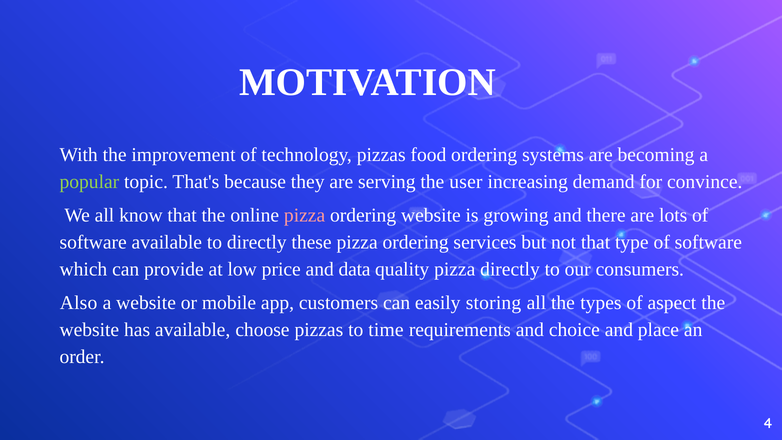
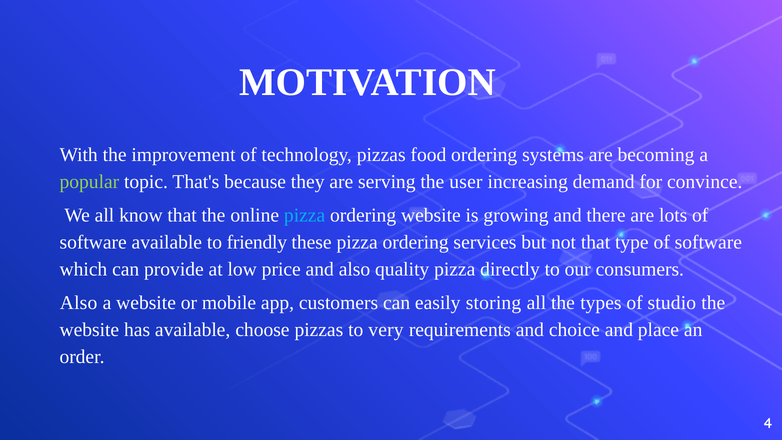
pizza colour: pink -> light blue (305, 215)
to directly: directly -> friendly (257, 242)
and data: data -> also (354, 269)
aspect: aspect -> studio (672, 303)
time: time -> very (386, 330)
